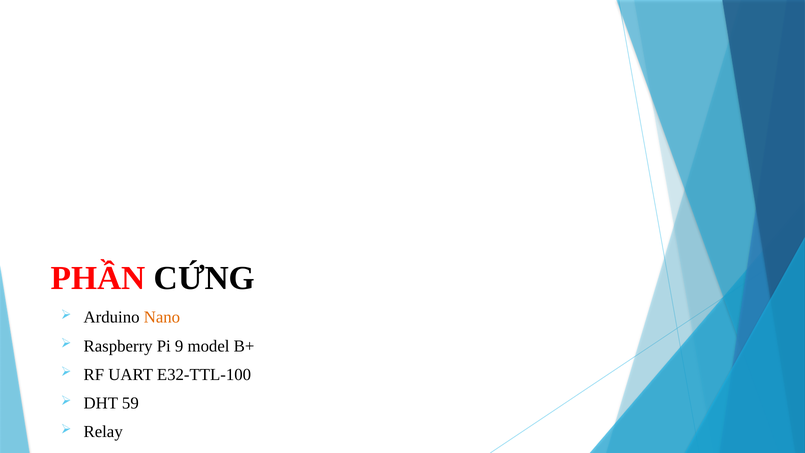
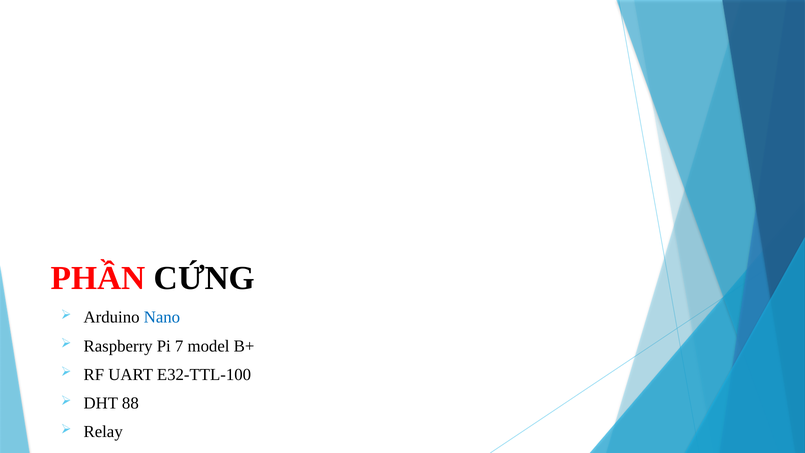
Nano colour: orange -> blue (162, 317)
9: 9 -> 7 (179, 346)
59: 59 -> 88 (130, 403)
